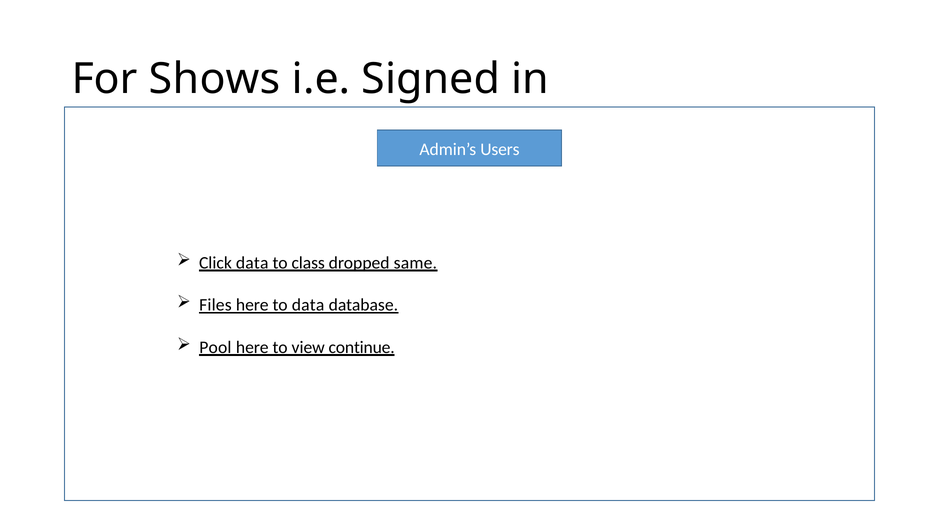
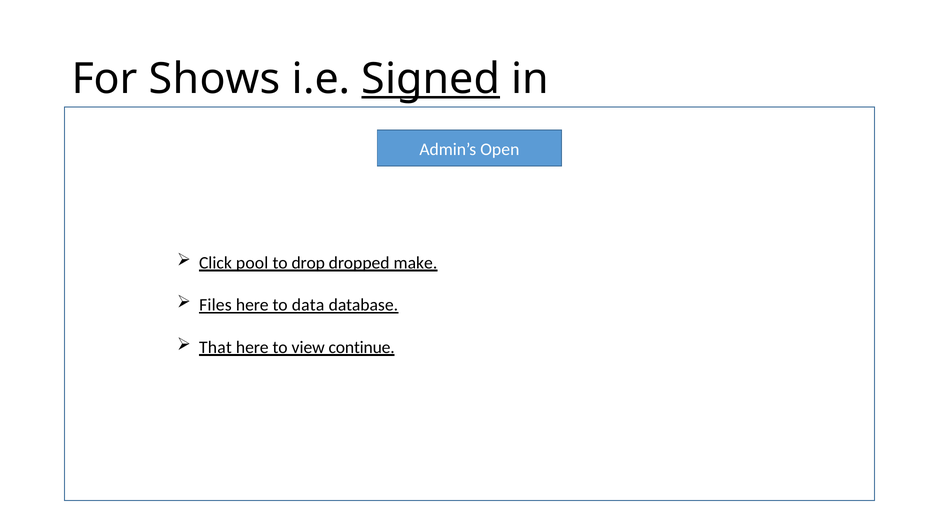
Signed underline: none -> present (431, 79)
Users: Users -> Open (500, 149)
Click data: data -> pool (252, 263)
class: class -> drop (308, 263)
same: same -> make (415, 263)
Pool: Pool -> That (215, 347)
